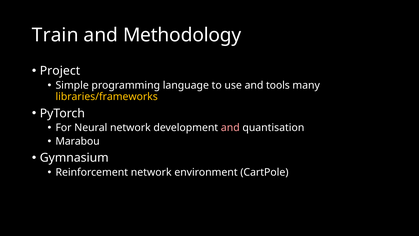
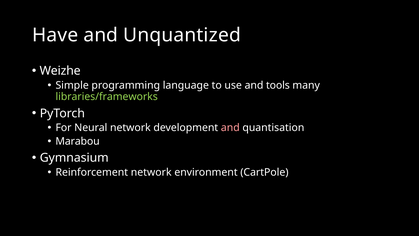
Train: Train -> Have (55, 35)
Methodology: Methodology -> Unquantized (182, 35)
Project: Project -> Weizhe (60, 71)
libraries/frameworks colour: yellow -> light green (107, 97)
